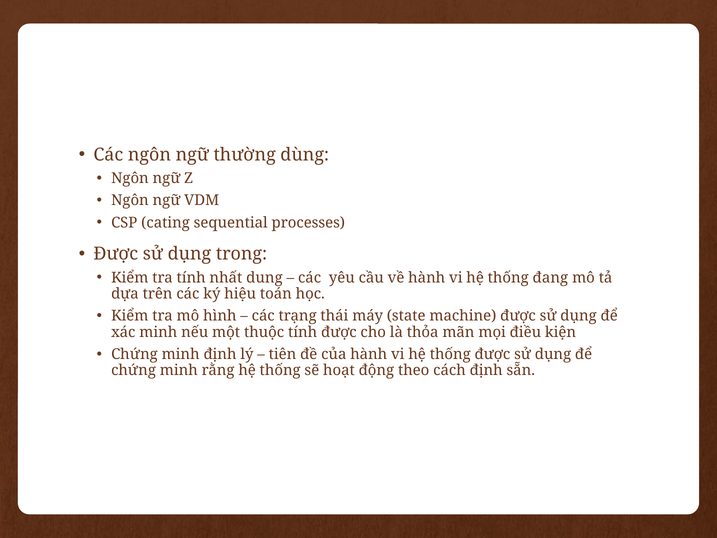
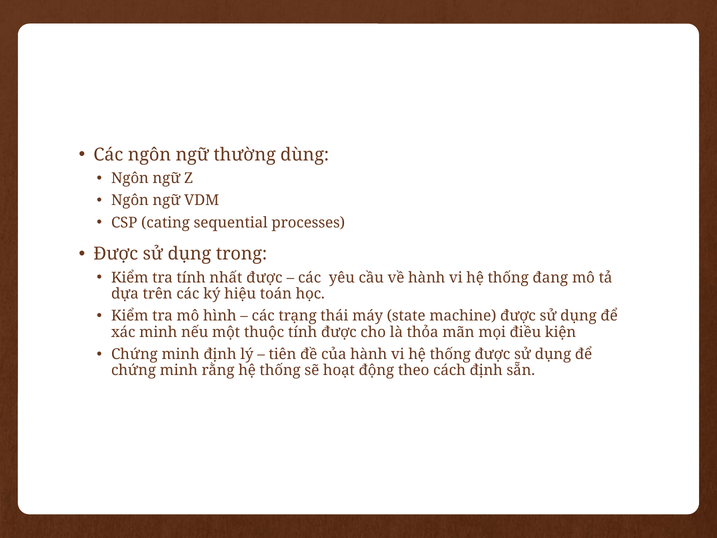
nhất dung: dung -> được (264, 277)
